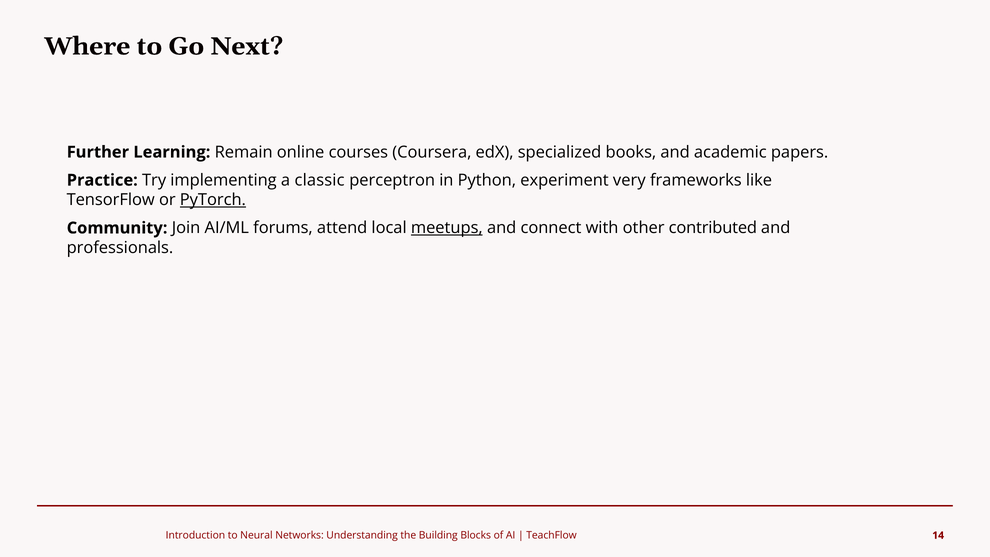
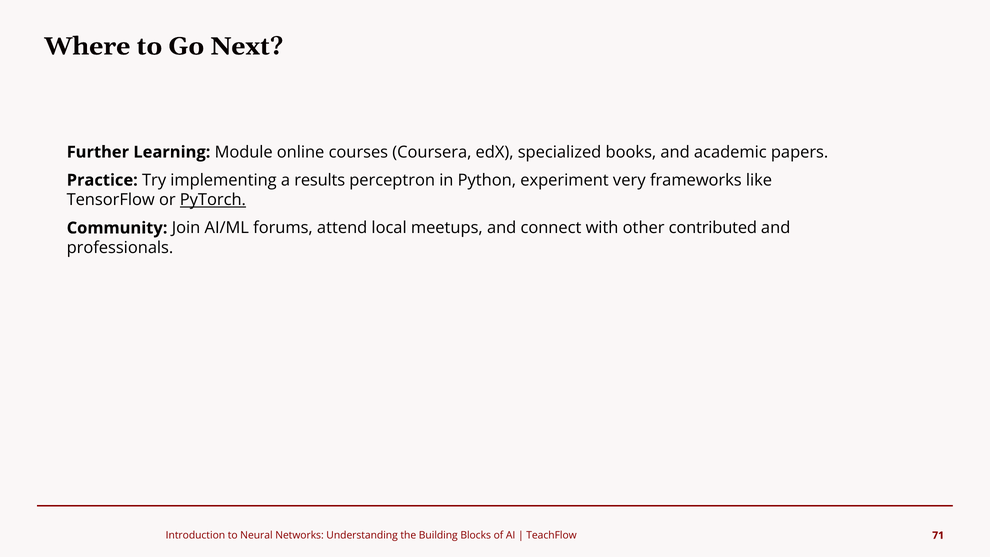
Remain: Remain -> Module (244, 152)
classic: classic -> results (320, 180)
meetups underline: present -> none (447, 228)
14: 14 -> 71 (938, 535)
